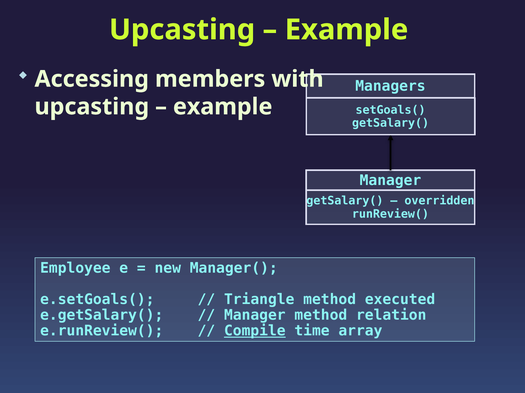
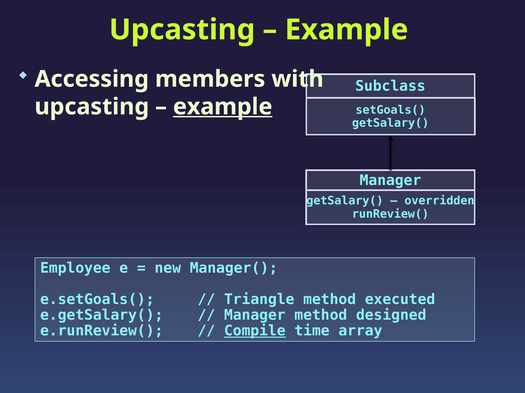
Managers: Managers -> Subclass (390, 86)
example underline: none -> present (223, 107)
relation: relation -> designed (391, 316)
